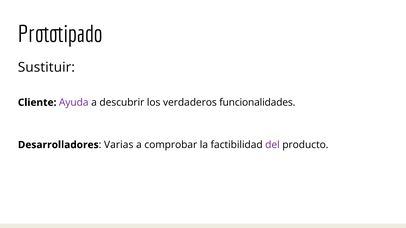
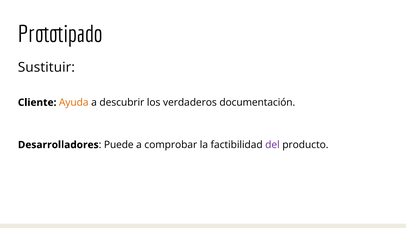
Ayuda colour: purple -> orange (74, 103)
funcionalidades: funcionalidades -> documentación (257, 103)
Varias: Varias -> Puede (119, 145)
